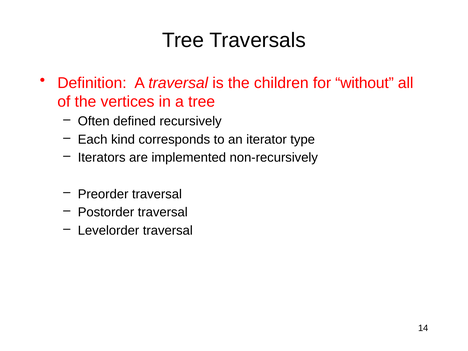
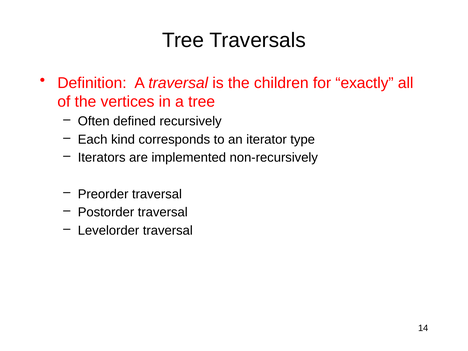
without: without -> exactly (364, 83)
